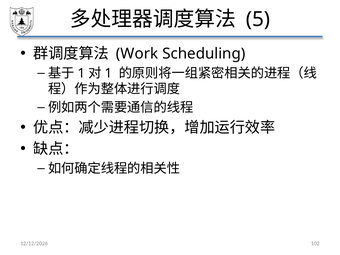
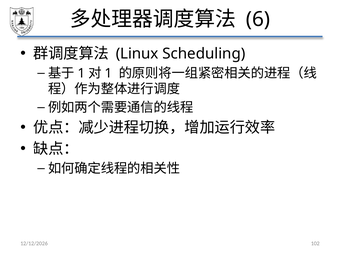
5: 5 -> 6 (258, 19)
Work: Work -> Linux (137, 54)
